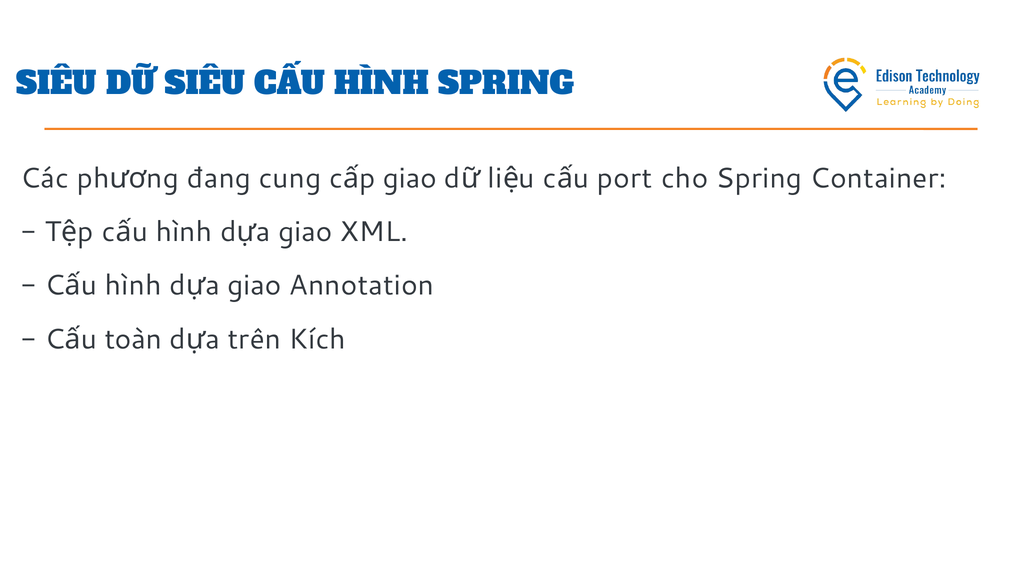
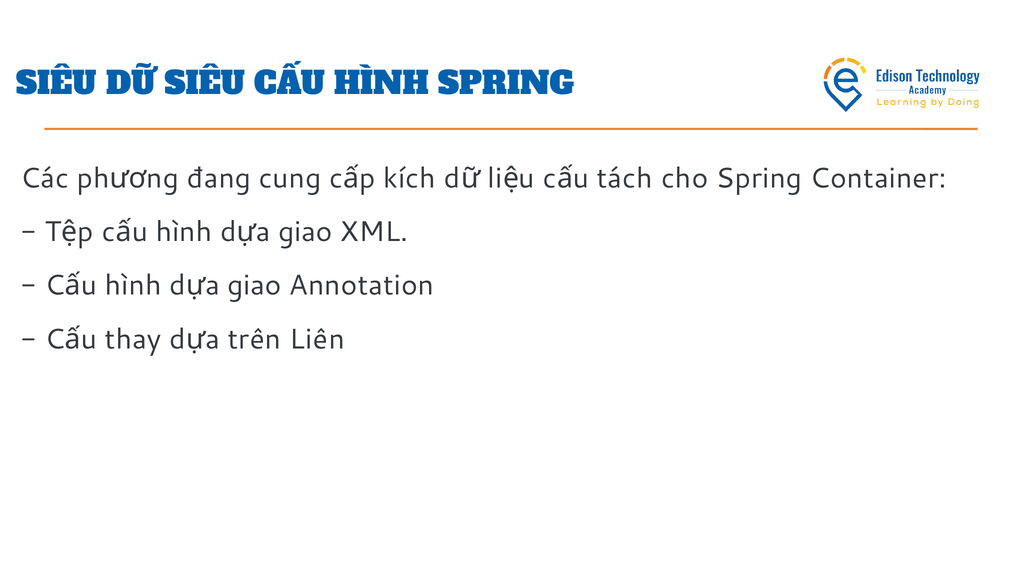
giao: giao -> kích (410, 179)
port: port -> tách (625, 179)
toàn: toàn -> thay (133, 339)
Kích: Kích -> Liên (317, 339)
